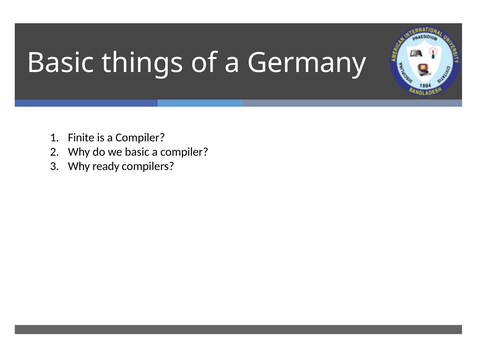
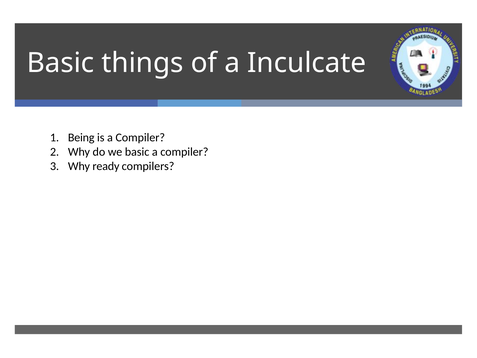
Germany: Germany -> Inculcate (307, 63)
Finite: Finite -> Being (81, 137)
